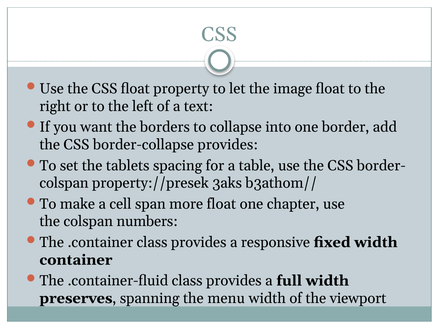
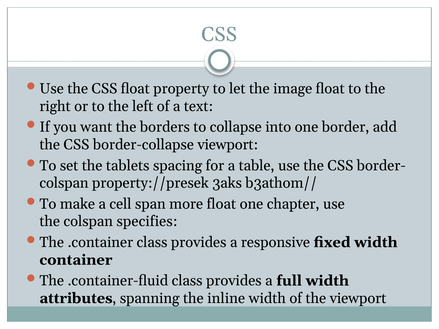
border-collapse provides: provides -> viewport (228, 145)
numbers: numbers -> specifies (147, 222)
preserves: preserves -> attributes (76, 298)
menu: menu -> inline (226, 298)
